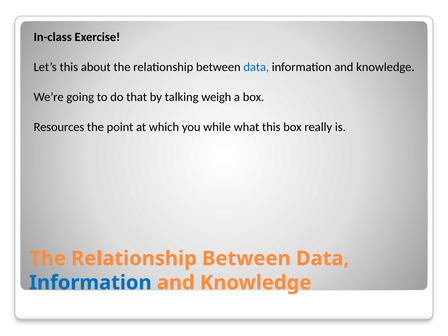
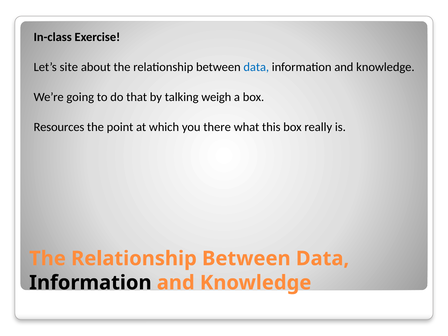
Let’s this: this -> site (69, 67)
while: while -> there (217, 127)
Information colour: blue -> black (90, 283)
